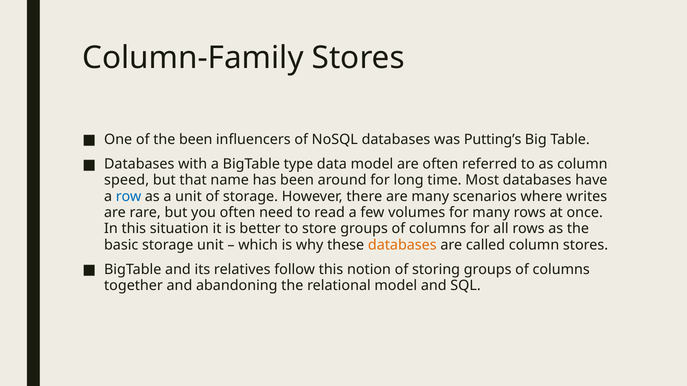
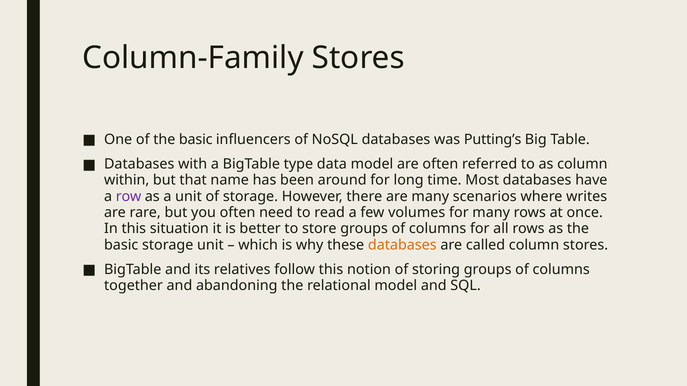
of the been: been -> basic (196, 140)
speed: speed -> within (127, 180)
row colour: blue -> purple (129, 197)
